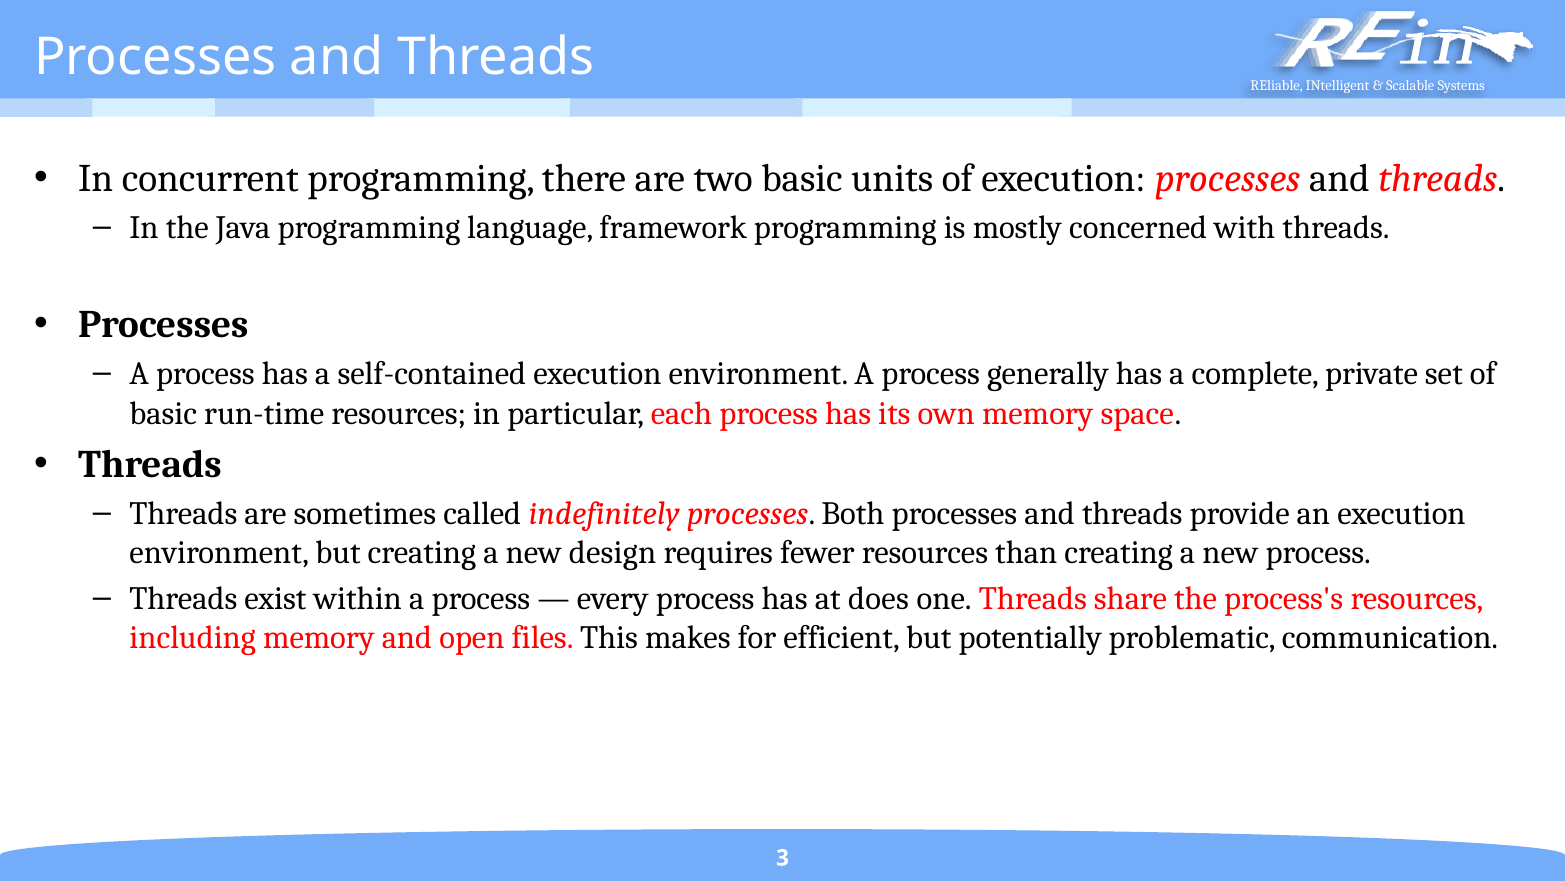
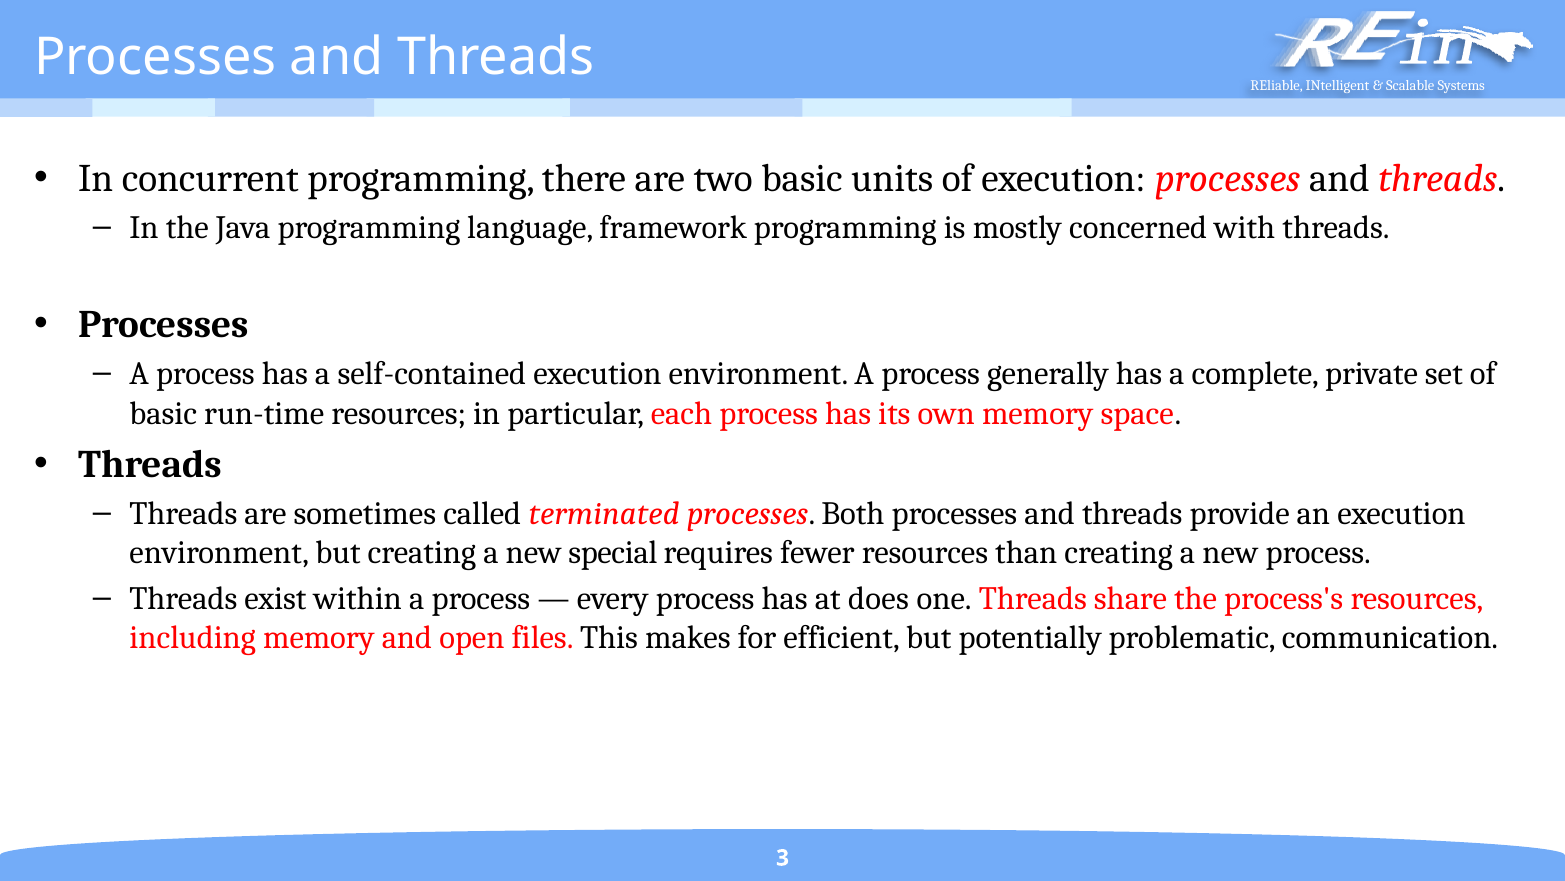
indefinitely: indefinitely -> terminated (604, 513)
design: design -> special (613, 553)
